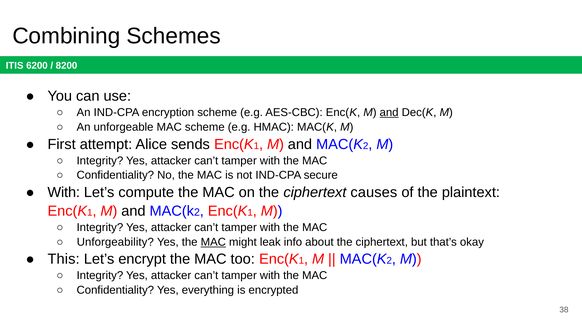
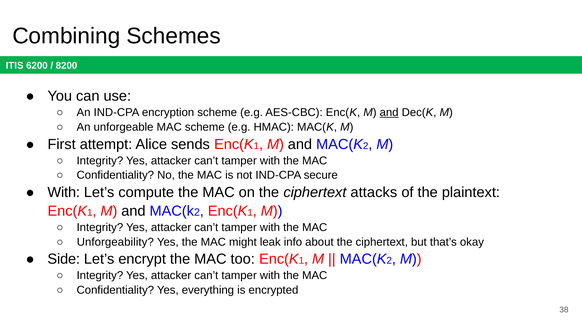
causes: causes -> attacks (374, 192)
MAC underline: present -> none (213, 242)
This: This -> Side (64, 259)
